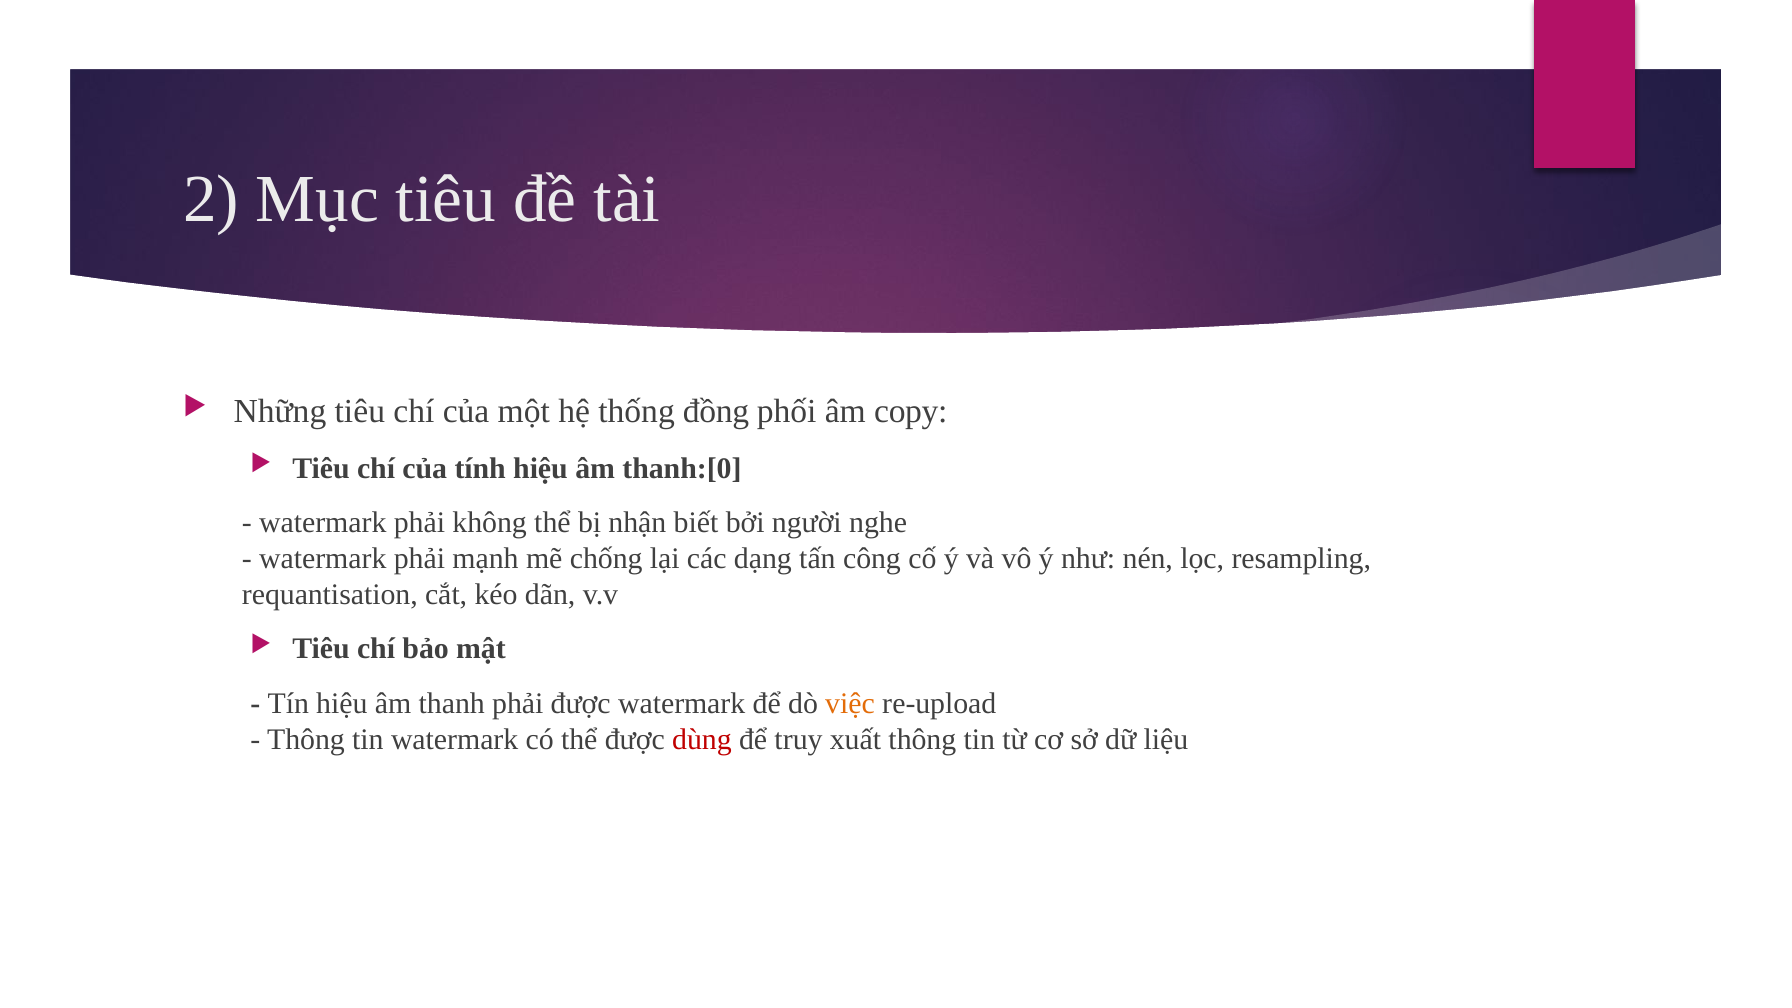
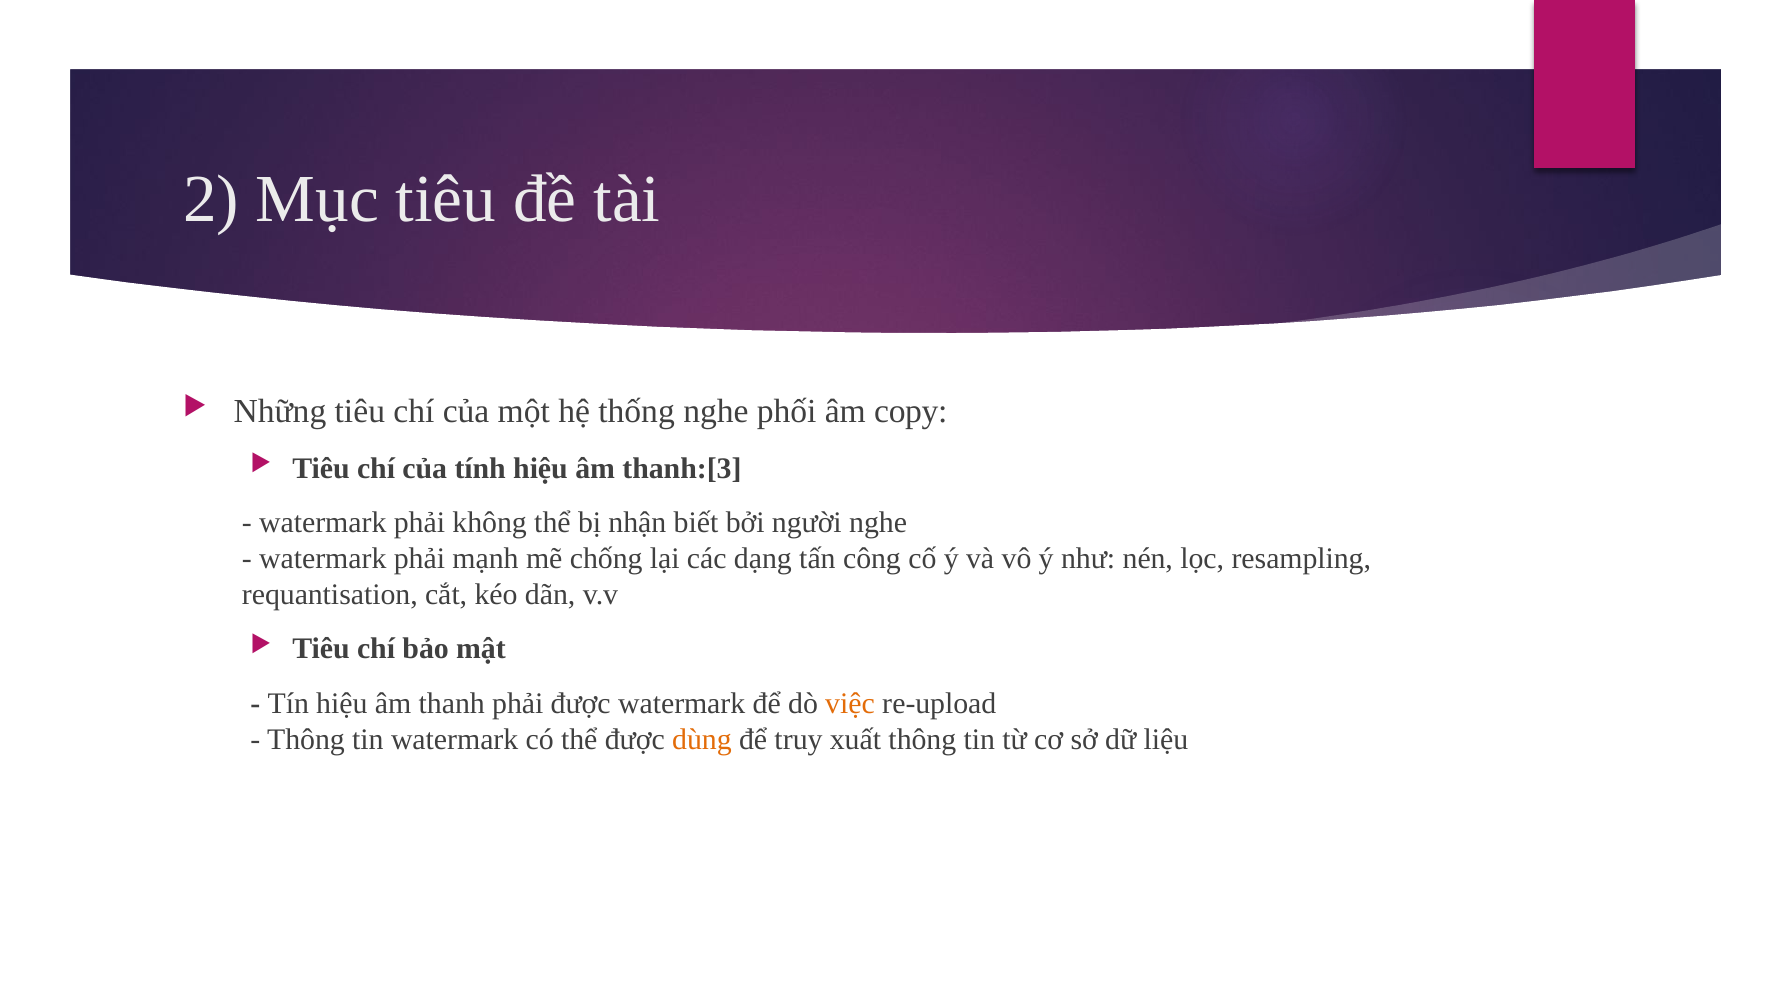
thống đồng: đồng -> nghe (716, 412)
thanh:[0: thanh:[0 -> thanh:[3 (682, 468)
dùng colour: red -> orange (702, 739)
